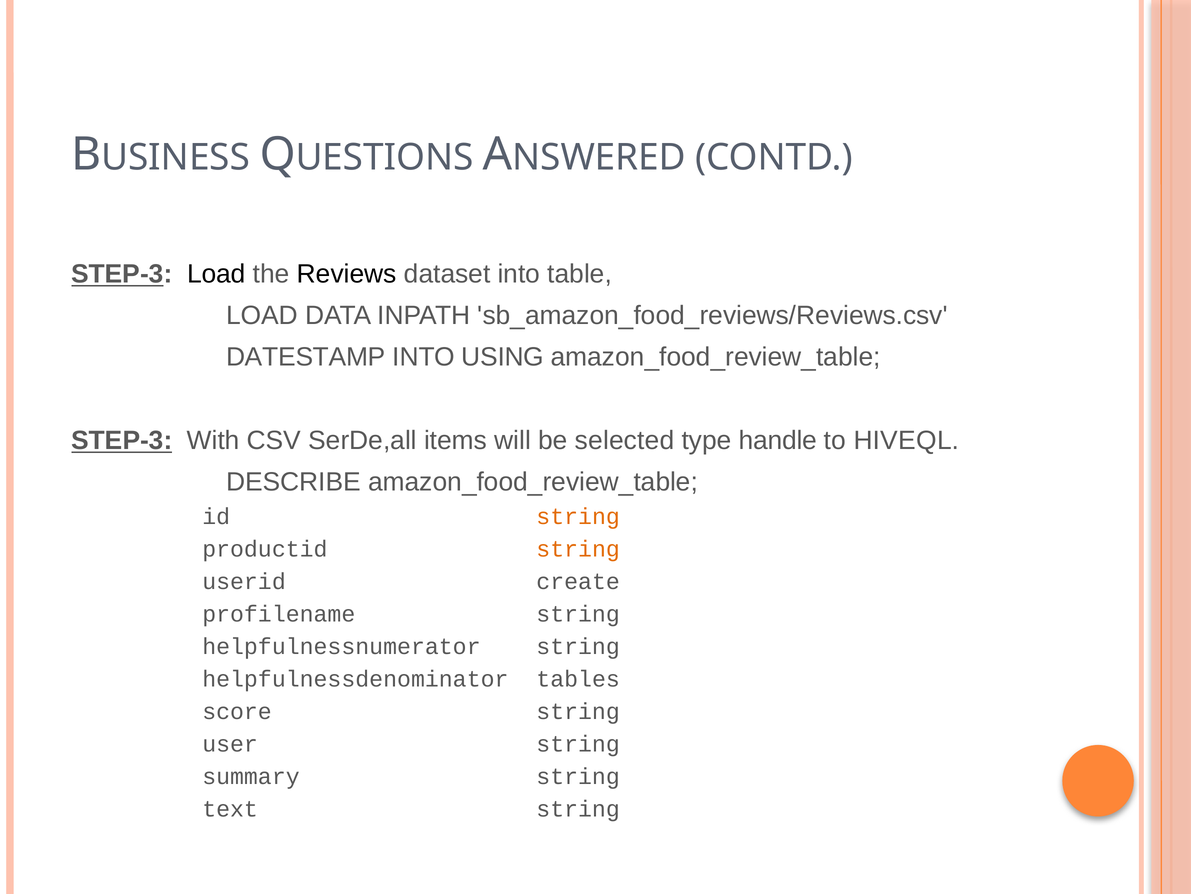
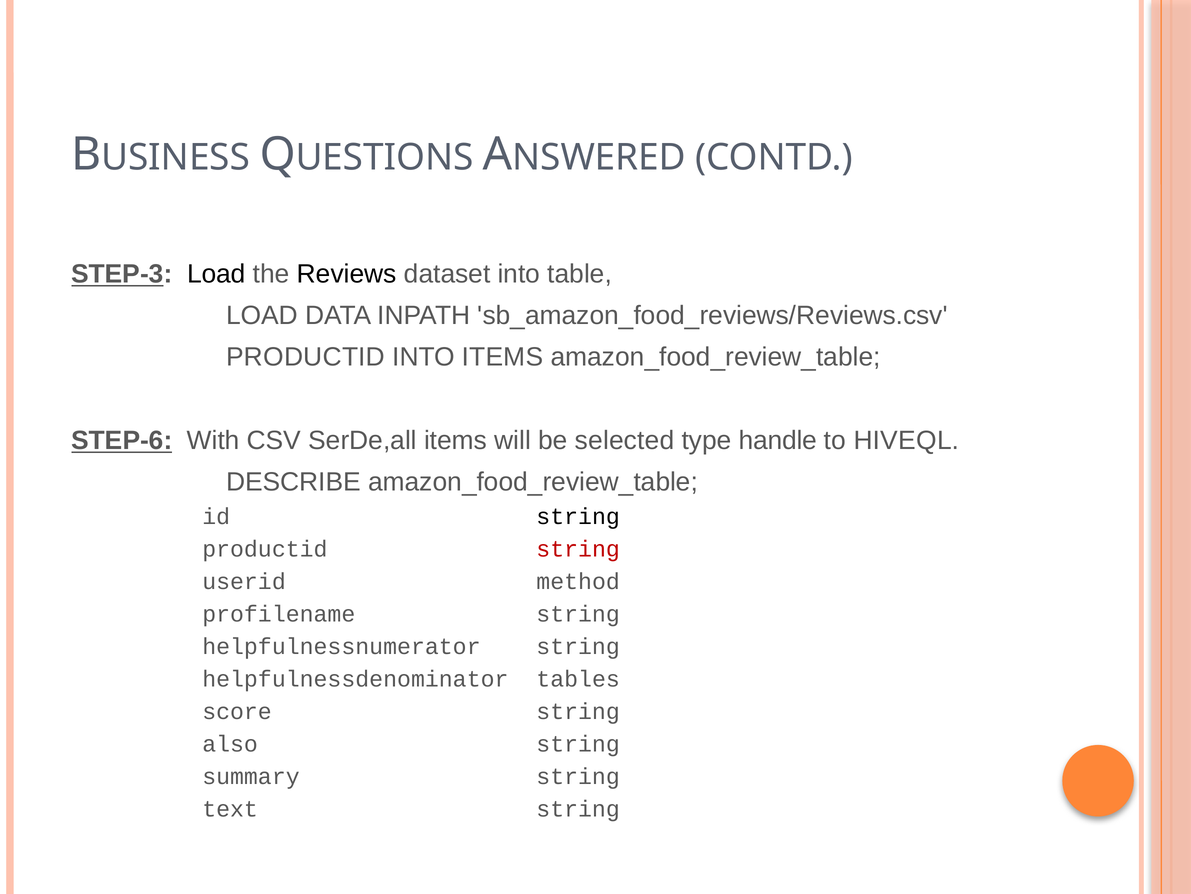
DATESTAMP: DATESTAMP -> PRODUCTID (306, 357)
INTO USING: USING -> ITEMS (503, 357)
STEP-3: STEP-3 -> STEP-6 (122, 440)
string colour: orange -> black (578, 516)
string colour: orange -> red (578, 549)
create: create -> method (578, 581)
user: user -> also (230, 743)
